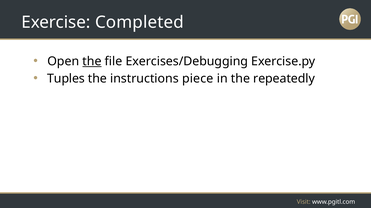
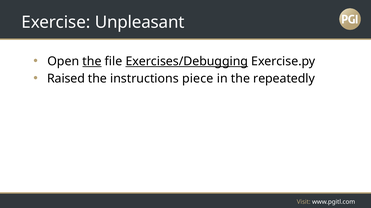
Completed: Completed -> Unpleasant (140, 22)
Exercises/Debugging underline: none -> present (187, 61)
Tuples: Tuples -> Raised (66, 79)
